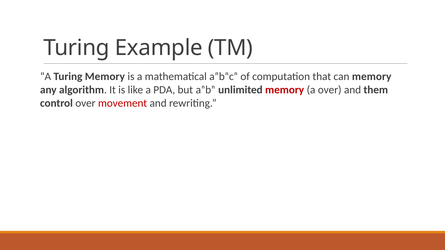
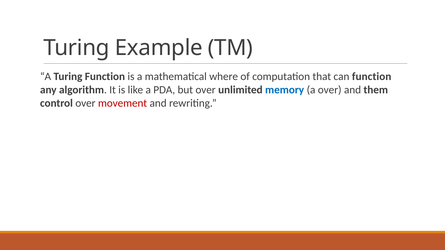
Turing Memory: Memory -> Function (105, 76)
aⁿbⁿcⁿ: aⁿbⁿcⁿ -> where (224, 76)
can memory: memory -> function (372, 76)
but aⁿbⁿ: aⁿbⁿ -> over (206, 90)
memory colour: red -> blue (285, 90)
